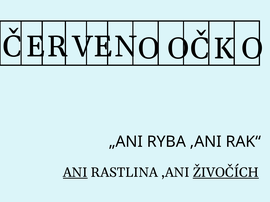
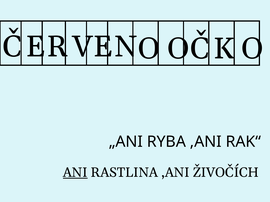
ŽIVOČÍCH underline: present -> none (226, 173)
